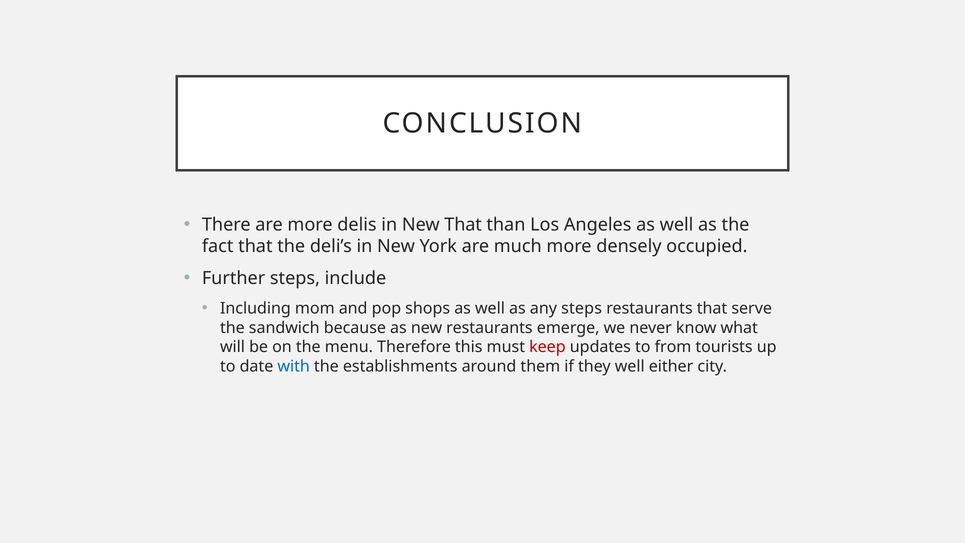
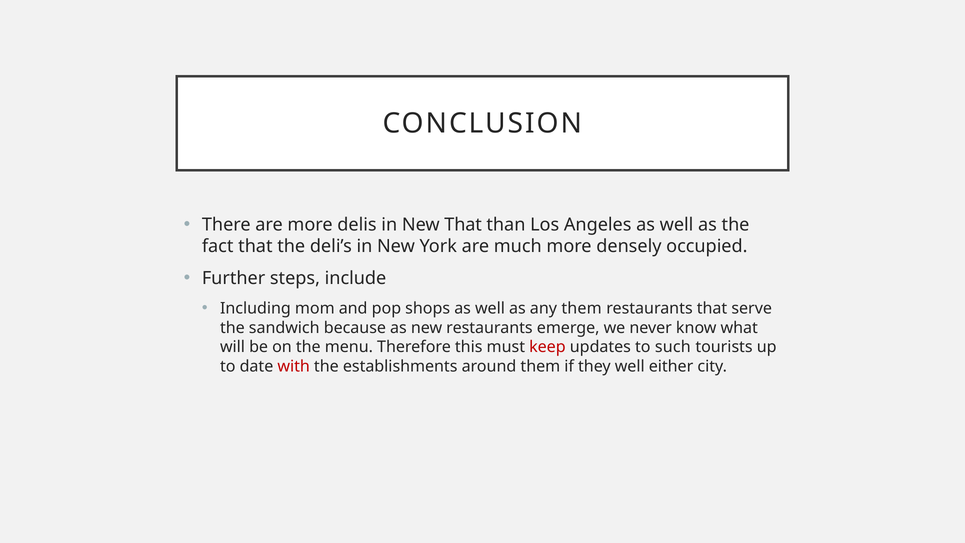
any steps: steps -> them (582, 308)
from: from -> such (673, 347)
with colour: blue -> red (294, 366)
